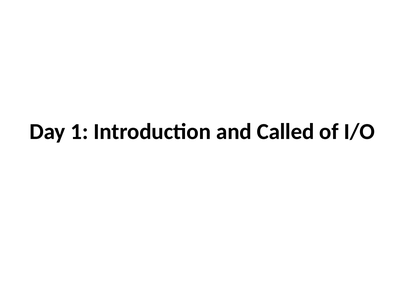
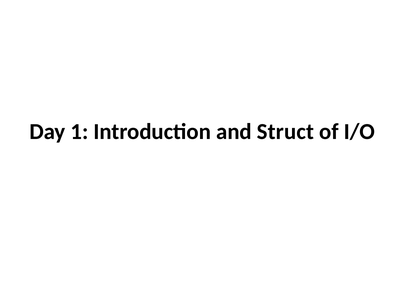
Called: Called -> Struct (285, 131)
